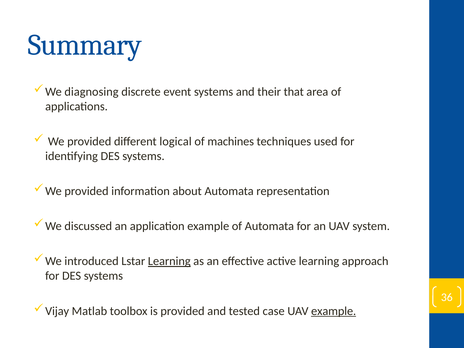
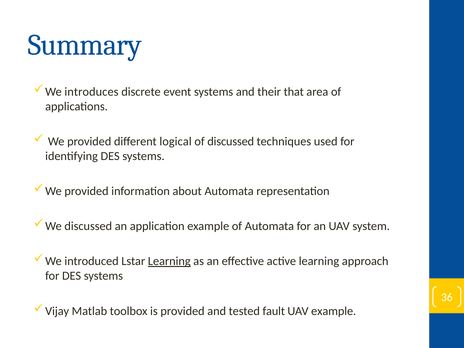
diagnosing: diagnosing -> introduces (91, 92)
of machines: machines -> discussed (231, 141)
case: case -> fault (274, 311)
example underline: present -> none (334, 311)
